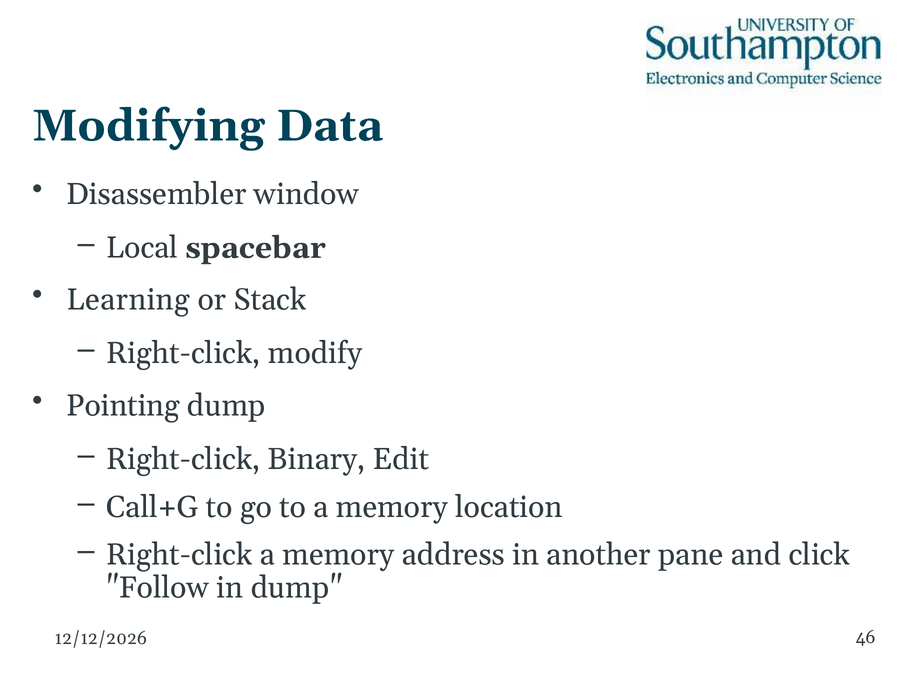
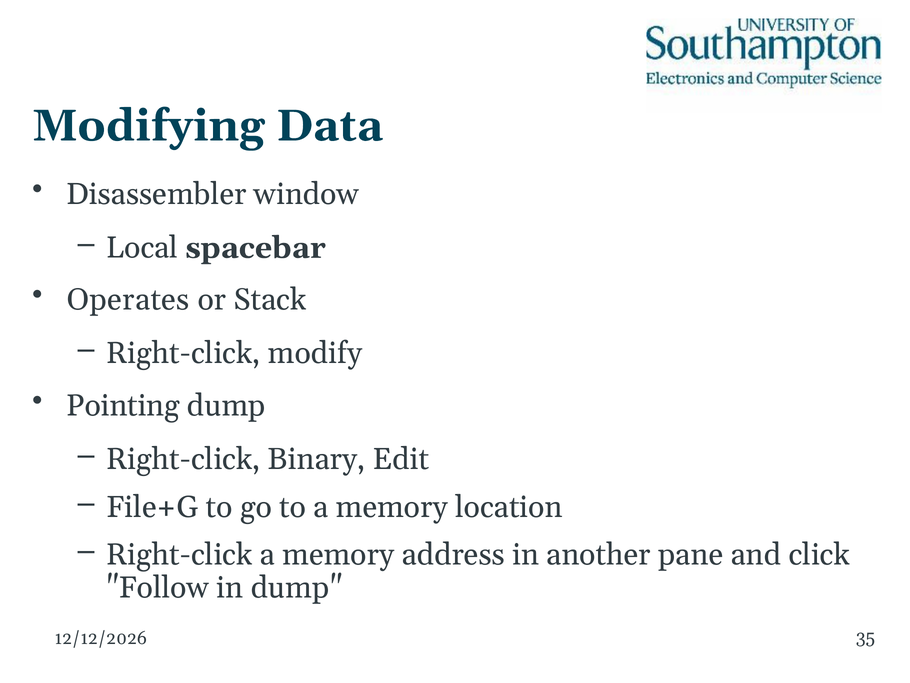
Learning: Learning -> Operates (128, 300)
Call+G: Call+G -> File+G (152, 507)
46: 46 -> 35 (865, 637)
